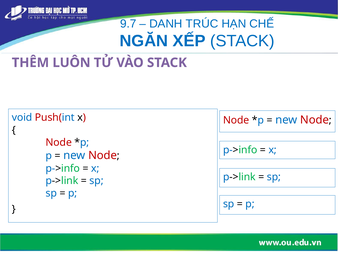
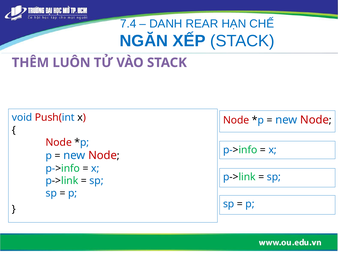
9.7: 9.7 -> 7.4 (128, 24)
TRÚC: TRÚC -> REAR (202, 24)
